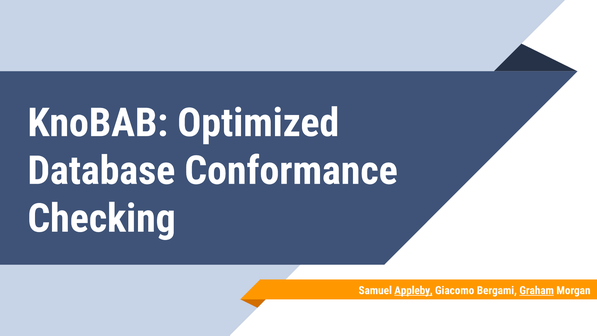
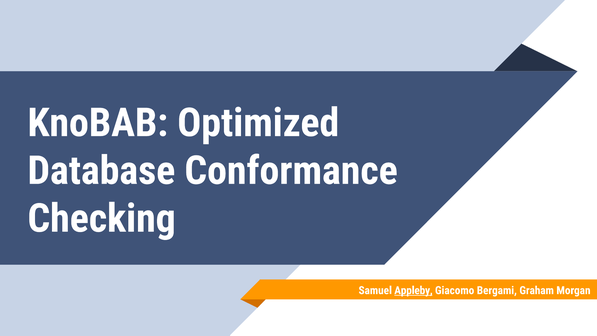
Graham underline: present -> none (537, 290)
